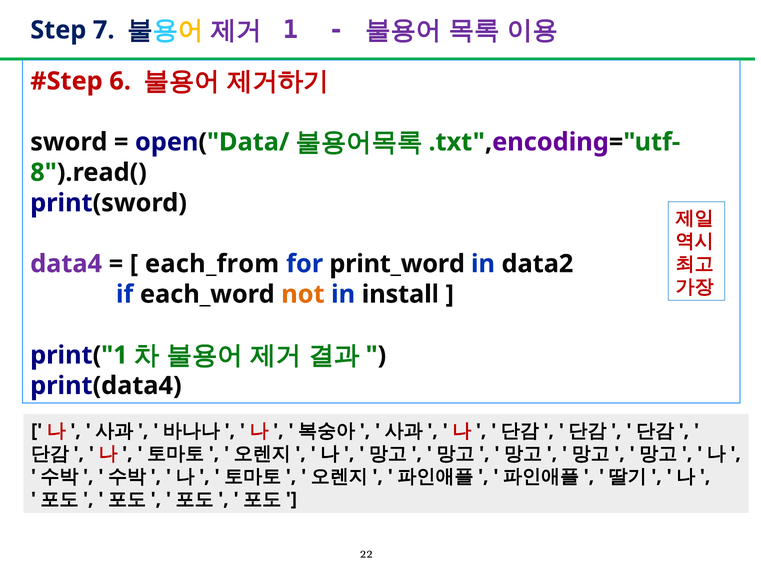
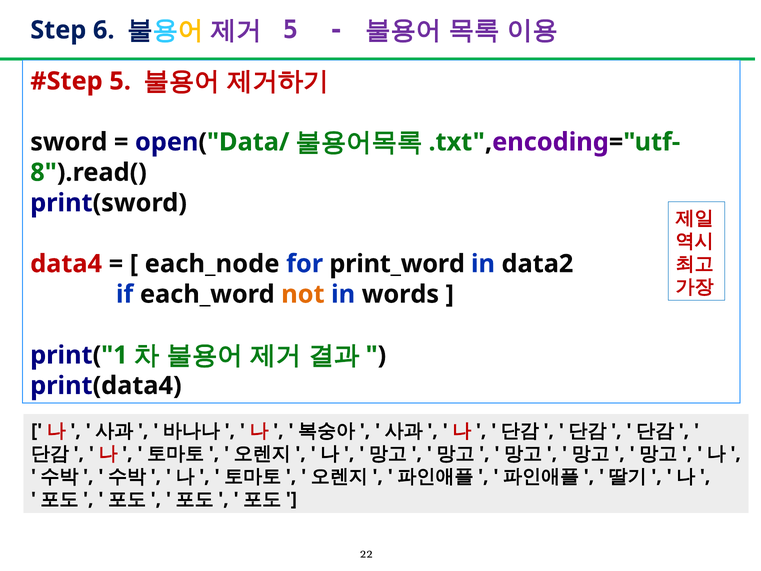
7: 7 -> 6 (104, 30)
1: 1 -> 5 (290, 30)
6: 6 -> 5 (120, 81)
data4 colour: purple -> red (66, 264)
each_from: each_from -> each_node (212, 264)
install: install -> words (400, 294)
